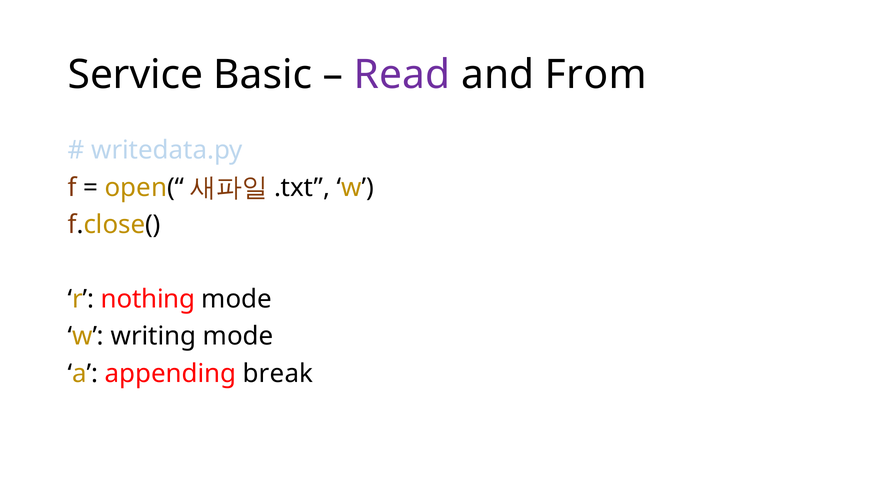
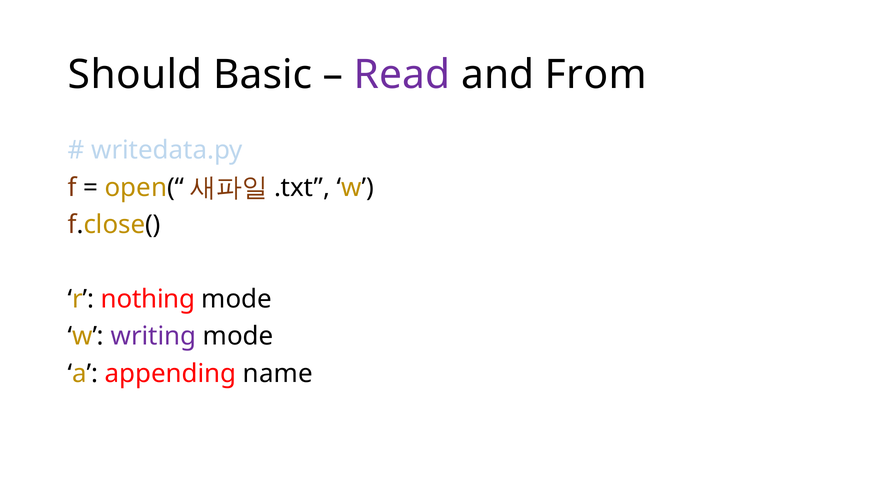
Service: Service -> Should (135, 75)
writing colour: black -> purple (153, 336)
break: break -> name (278, 374)
